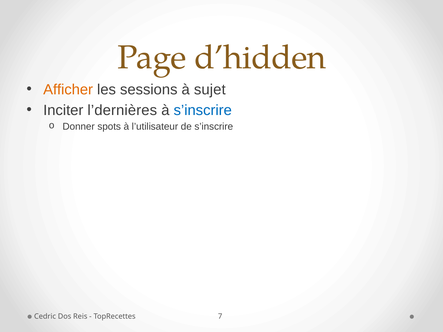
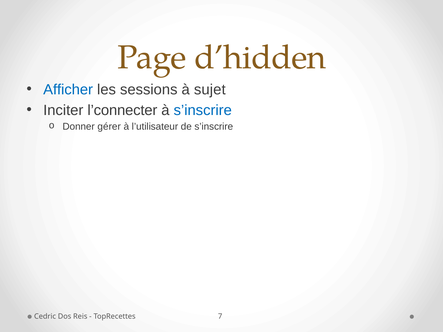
Afficher colour: orange -> blue (68, 90)
l’dernières: l’dernières -> l’connecter (122, 110)
spots: spots -> gérer (109, 127)
